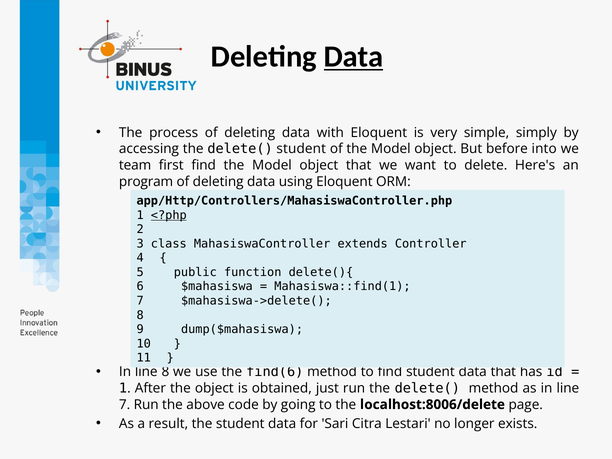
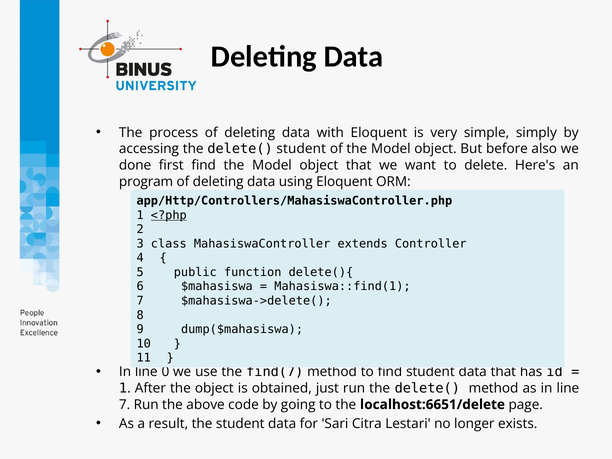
Data underline: present -> none (354, 57)
into: into -> also (544, 149)
team: team -> done (135, 165)
line 8: 8 -> 0 (165, 372)
find(6: find(6 -> find(7 (275, 372)
localhost:8006/delete: localhost:8006/delete -> localhost:6651/delete (433, 405)
